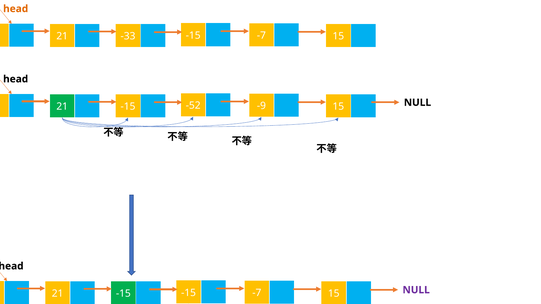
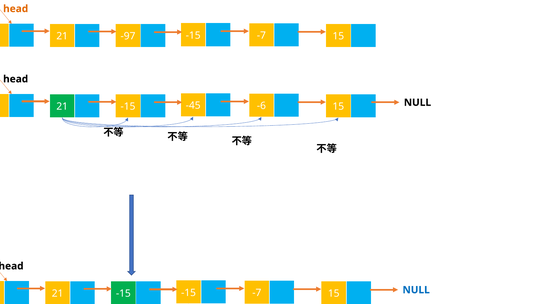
-33: -33 -> -97 (128, 36)
-9: -9 -> -6 (261, 106)
-52: -52 -> -45 (193, 106)
NULL colour: purple -> blue (416, 290)
